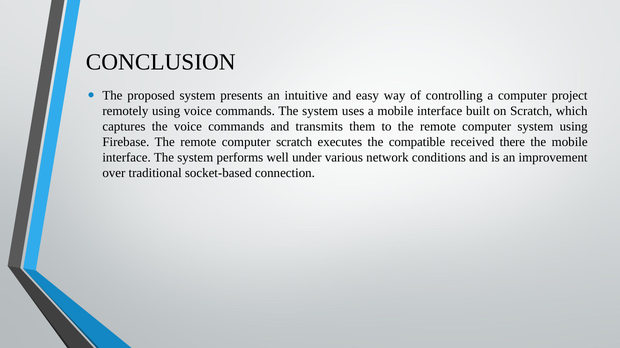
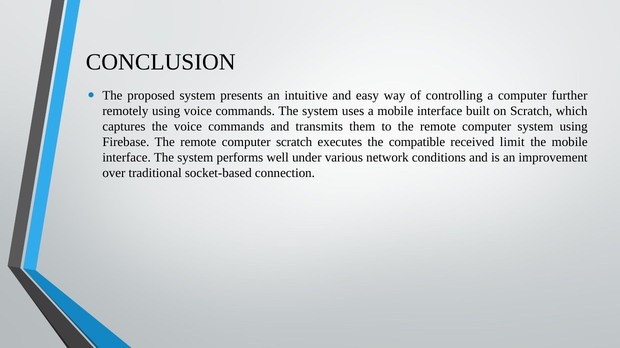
project: project -> further (570, 96)
there: there -> limit (512, 142)
